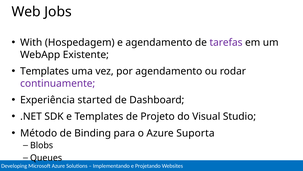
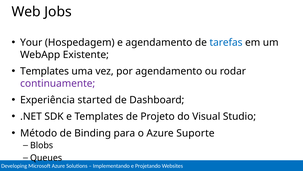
With: With -> Your (31, 42)
tarefas colour: purple -> blue (226, 42)
Suporta: Suporta -> Suporte (195, 133)
